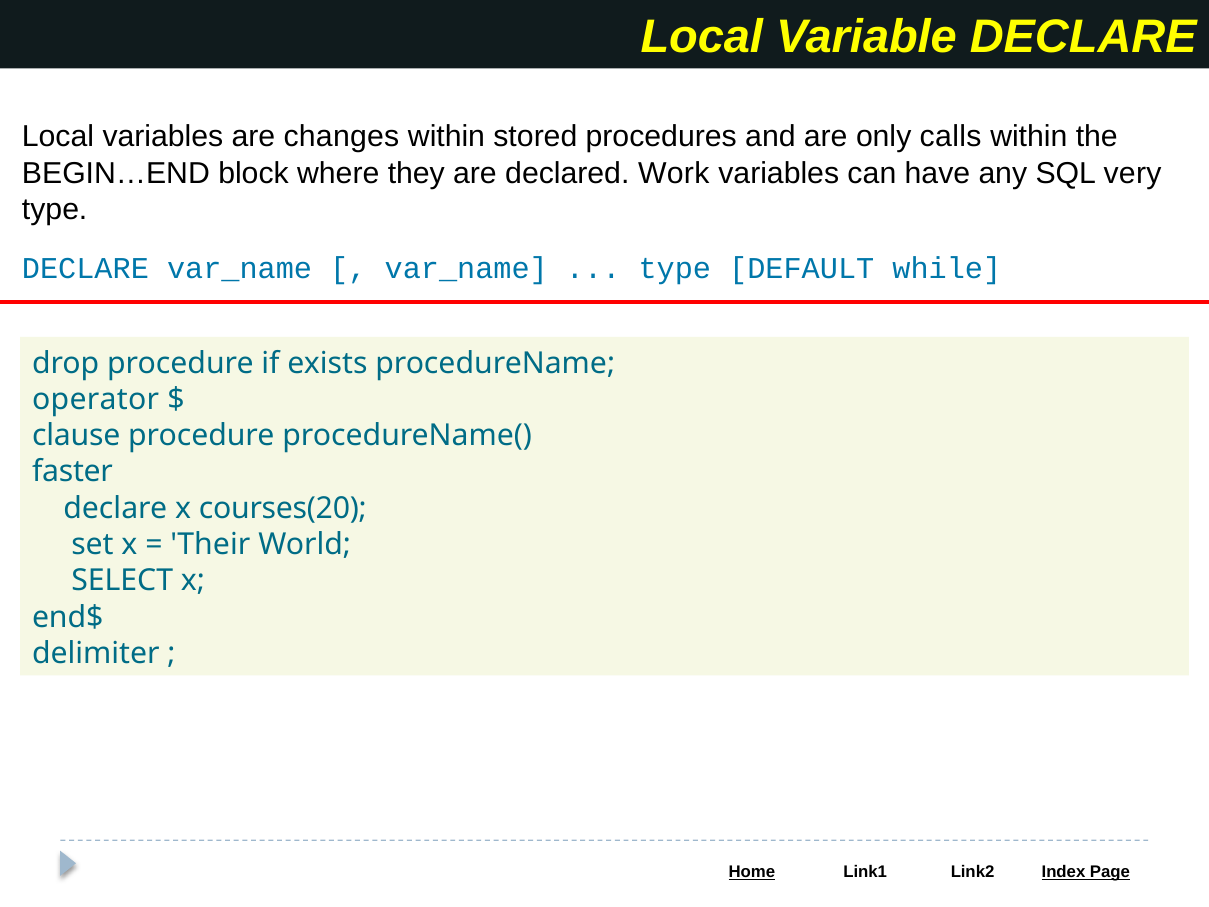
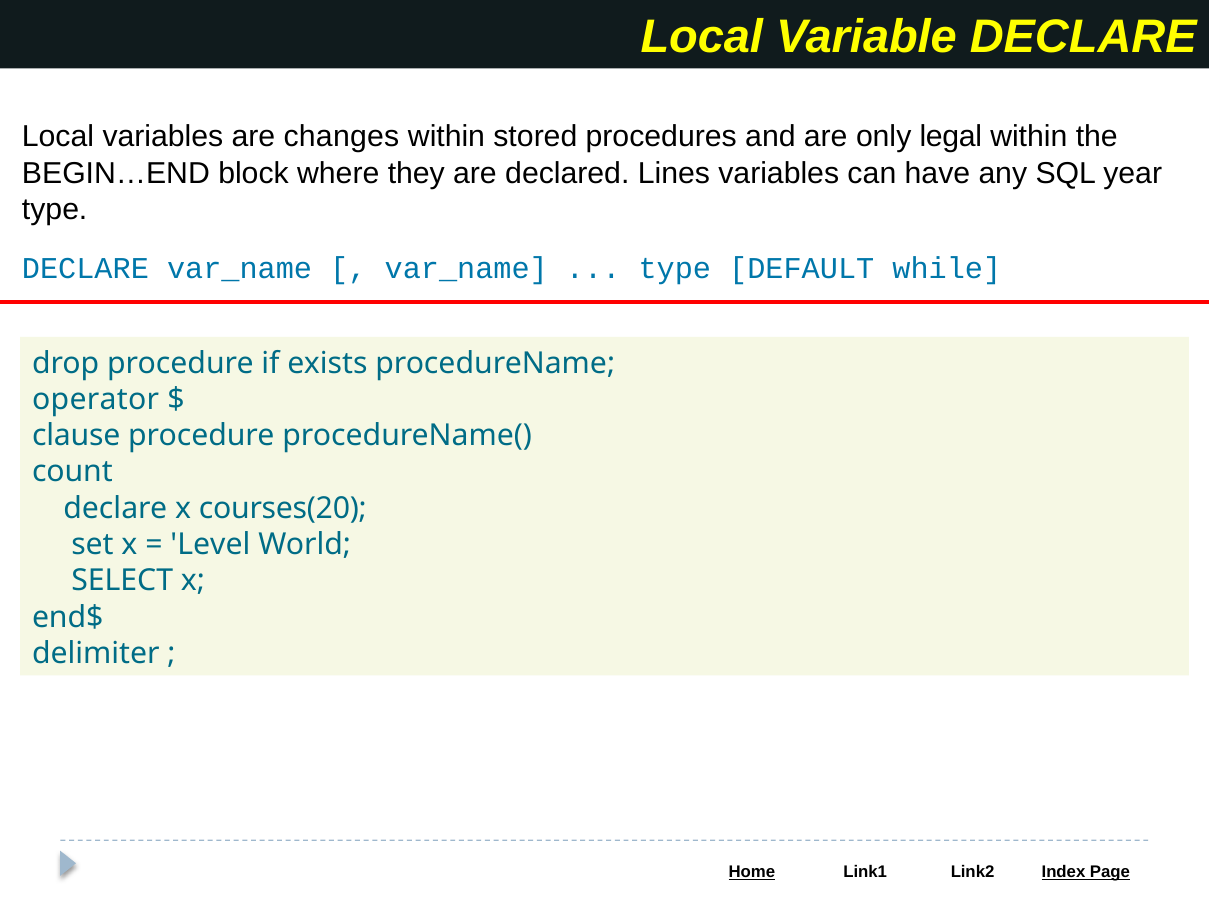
calls: calls -> legal (951, 137)
Work: Work -> Lines (674, 173)
very: very -> year (1133, 173)
faster: faster -> count (72, 472)
Their: Their -> Level (210, 544)
